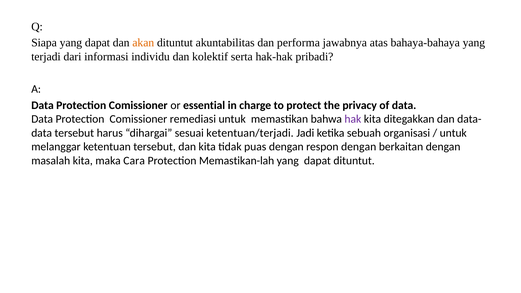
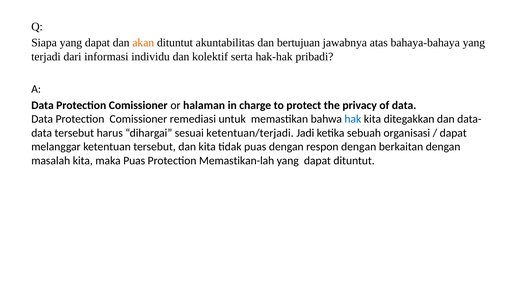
performa: performa -> bertujuan (299, 43)
essential: essential -> halaman (204, 105)
hak colour: purple -> blue (353, 119)
untuk: untuk -> dapat (453, 133)
maka Cara: Cara -> Puas (134, 161)
